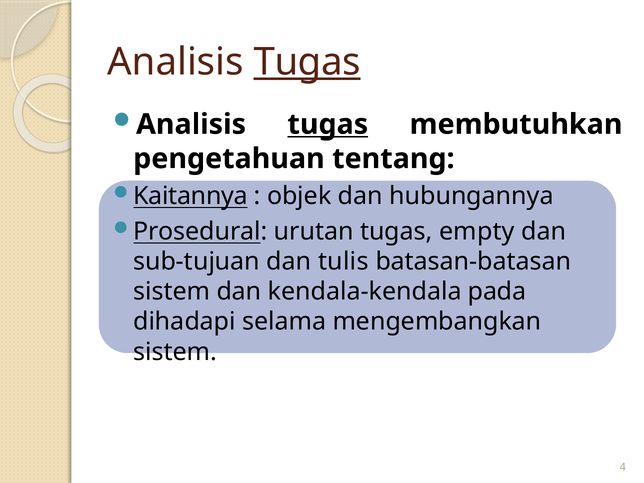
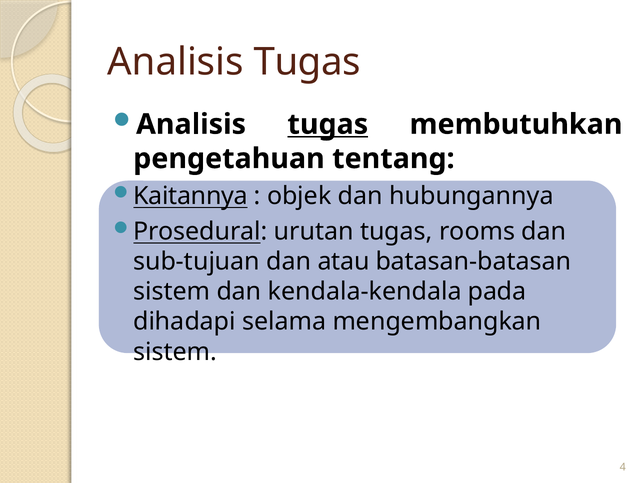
Tugas underline: present -> none (307, 62)
empty: empty -> rooms (477, 231)
tulis: tulis -> atau (344, 262)
